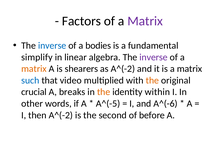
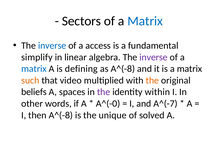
Factors: Factors -> Sectors (81, 21)
Matrix colour: purple -> blue (145, 21)
bodies: bodies -> access (98, 46)
matrix colour: orange -> blue (34, 69)
shearers: shearers -> defining (81, 69)
as A^(-2: A^(-2 -> A^(-8 (123, 69)
such colour: blue -> orange (30, 81)
crucial: crucial -> beliefs (34, 92)
breaks: breaks -> spaces (72, 92)
the colour: orange -> purple (104, 92)
A^(-5: A^(-5 -> A^(-0 (108, 104)
A^(-6: A^(-6 -> A^(-7 (165, 104)
then A^(-2: A^(-2 -> A^(-8 (61, 116)
second: second -> unique (113, 116)
before: before -> solved (152, 116)
